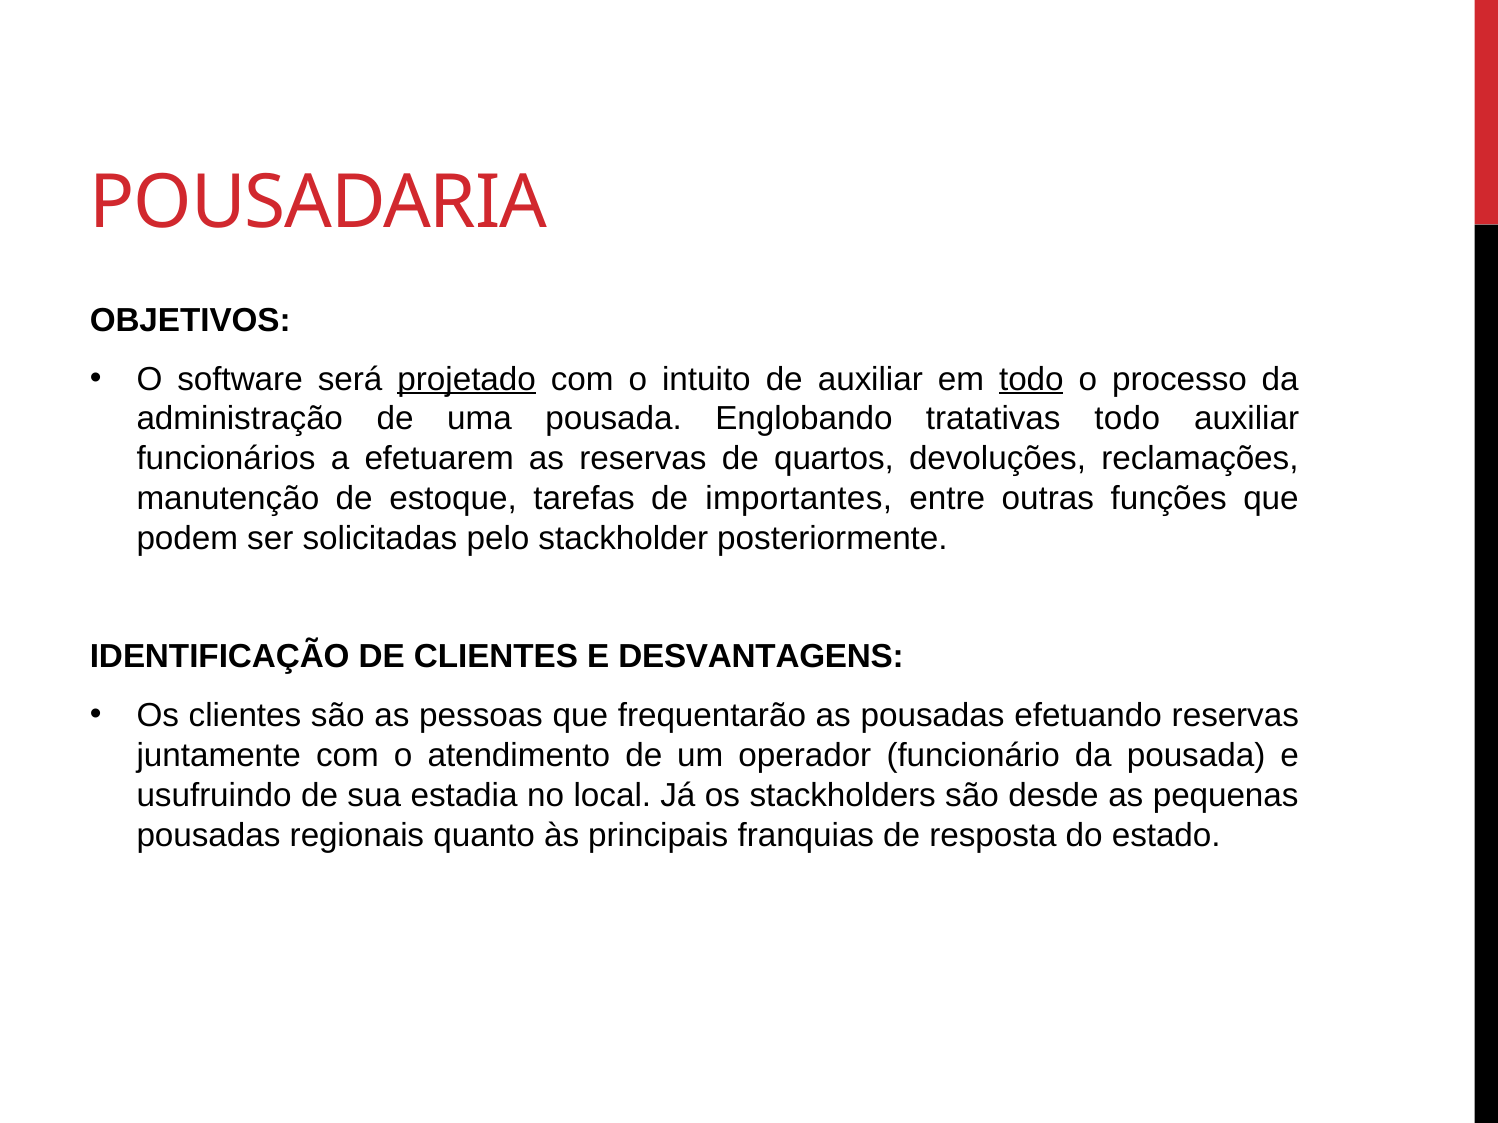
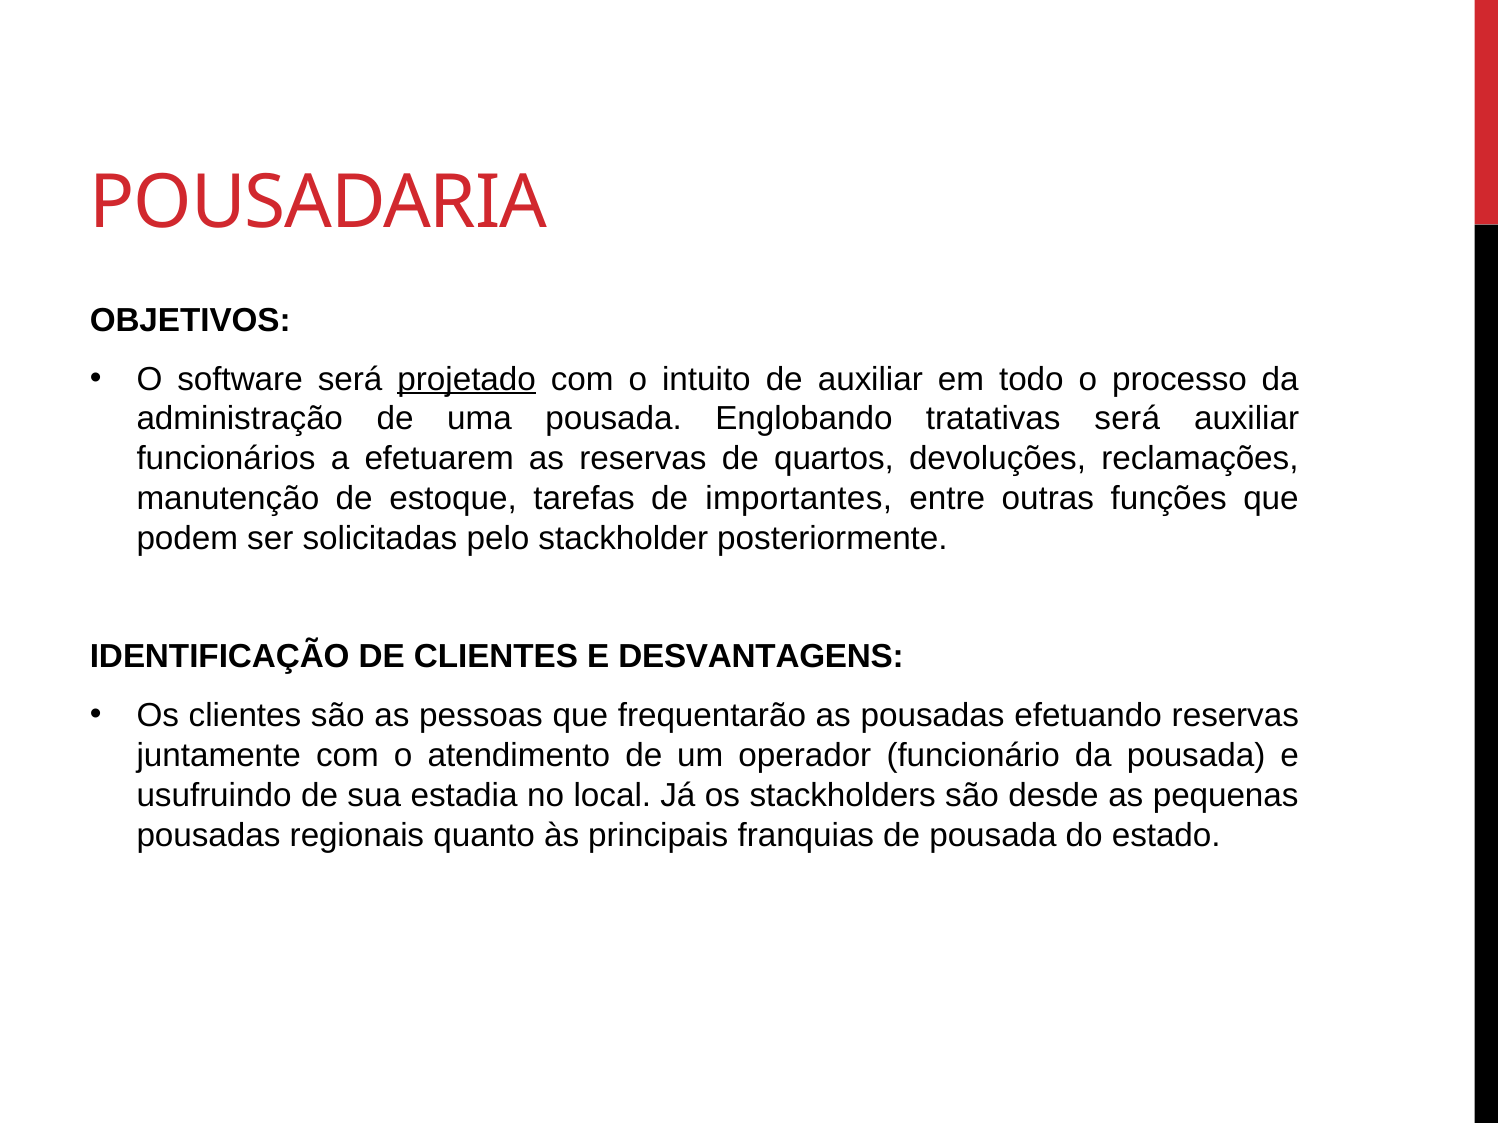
todo underline: present -> none (1031, 379)
tratativas todo: todo -> será (1127, 419)
de resposta: resposta -> pousada (993, 836)
